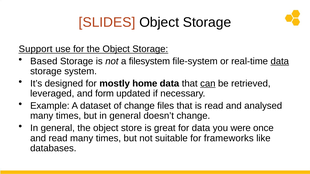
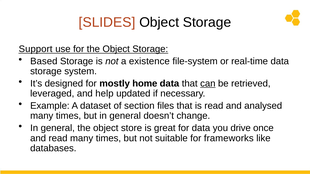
filesystem: filesystem -> existence (149, 61)
data underline: present -> none (280, 61)
form: form -> help (104, 94)
of change: change -> section (139, 106)
were: were -> drive (241, 128)
